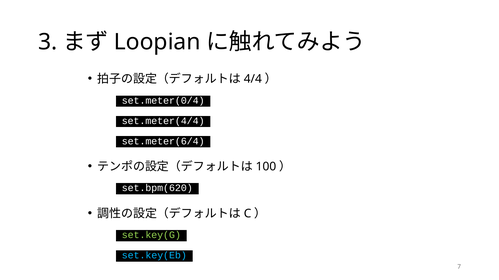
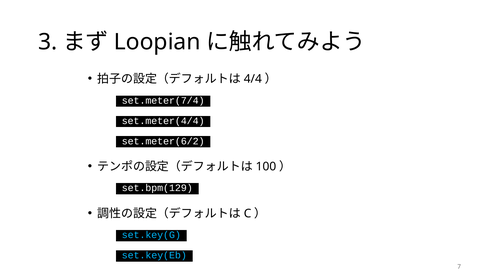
set.meter(0/4: set.meter(0/4 -> set.meter(7/4 (163, 101)
set.meter(6/4: set.meter(6/4 -> set.meter(6/2 (163, 141)
set.bpm(620: set.bpm(620 -> set.bpm(129 (157, 188)
set.key(G colour: light green -> light blue (151, 236)
